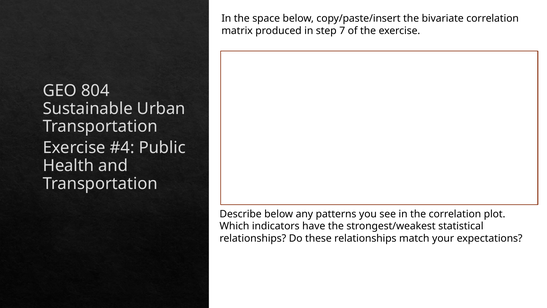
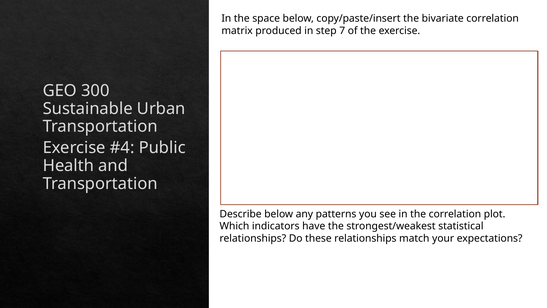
804: 804 -> 300 (95, 91)
